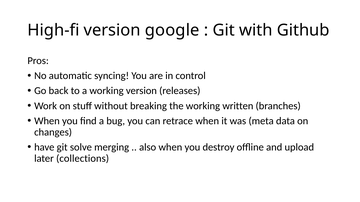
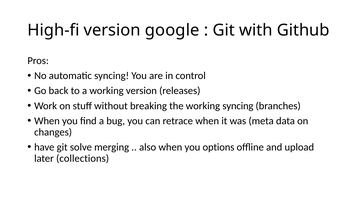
working written: written -> syncing (238, 106)
destroy: destroy -> options (218, 148)
